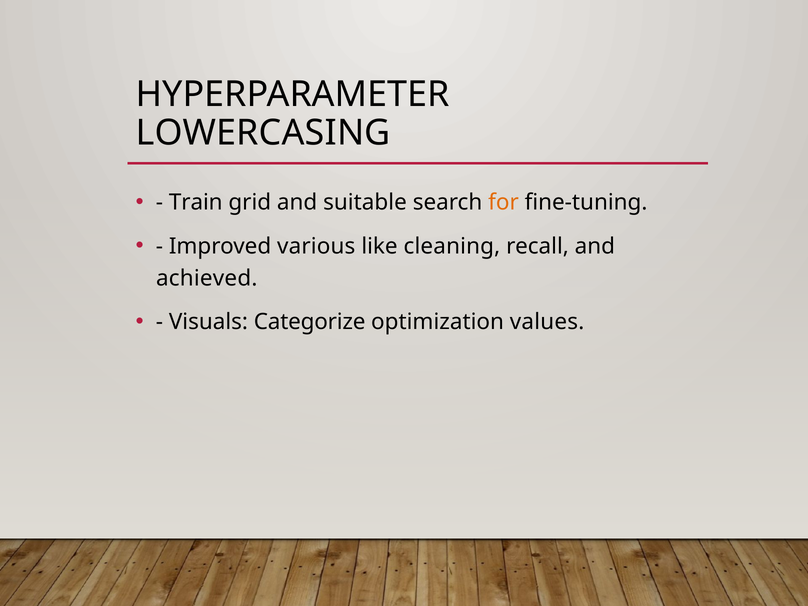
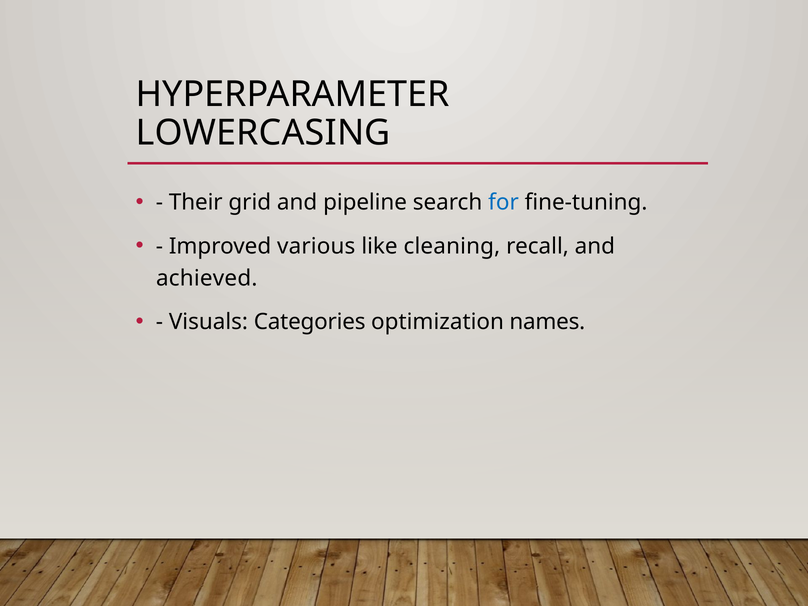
Train: Train -> Their (196, 203)
suitable: suitable -> pipeline (365, 203)
for colour: orange -> blue (504, 203)
Categorize: Categorize -> Categories (310, 322)
values: values -> names (547, 322)
